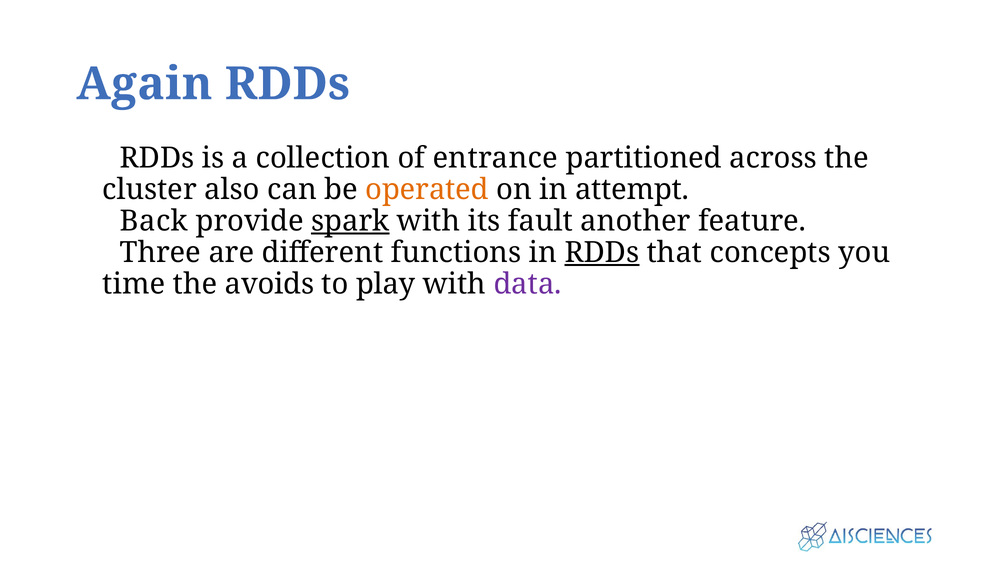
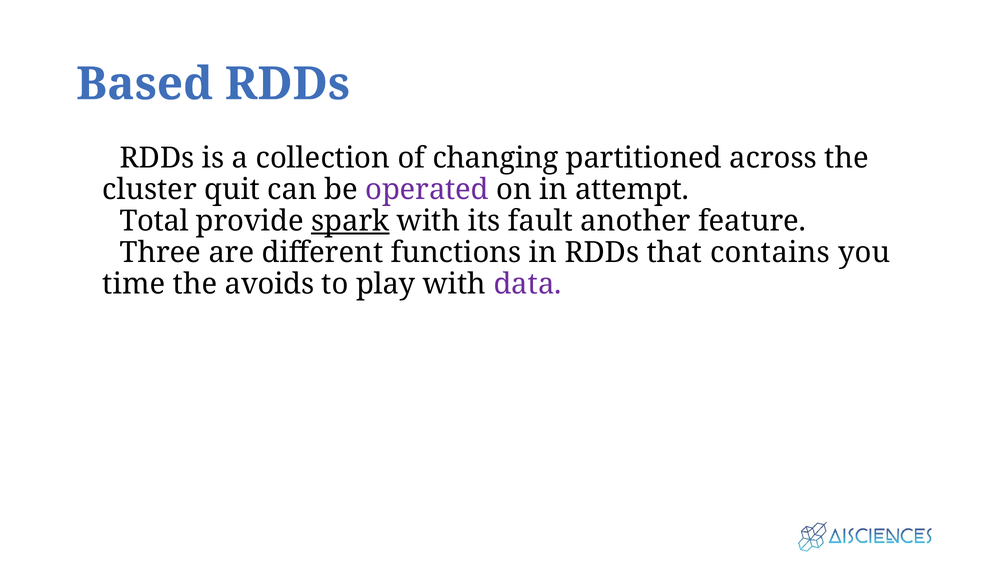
Again: Again -> Based (145, 84)
entrance: entrance -> changing (496, 158)
also: also -> quit (232, 189)
operated colour: orange -> purple (427, 189)
Back: Back -> Total (154, 221)
RDDs underline: present -> none (602, 252)
concepts: concepts -> contains (770, 252)
